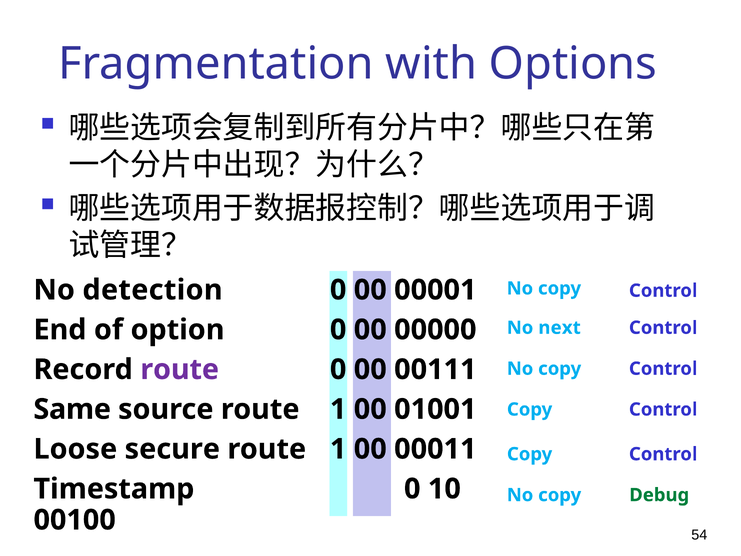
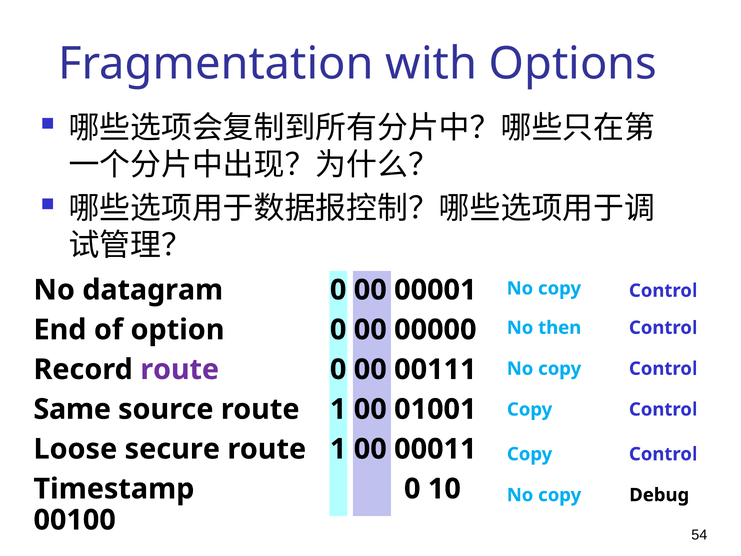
detection: detection -> datagram (153, 290)
next: next -> then (560, 328)
Debug colour: green -> black (659, 495)
